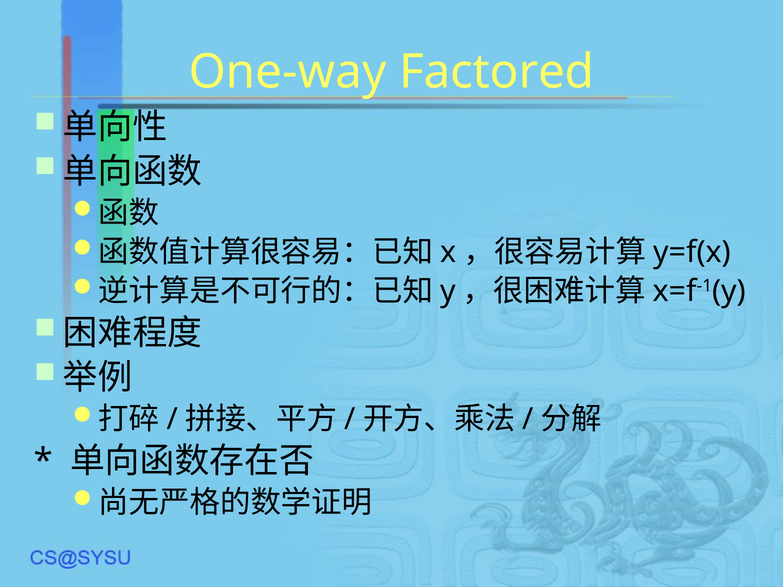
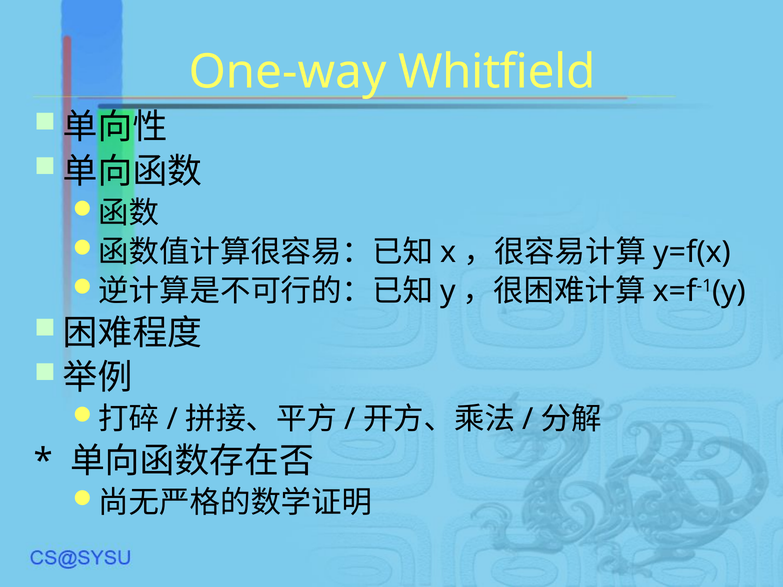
Factored: Factored -> Whitfield (497, 72)
